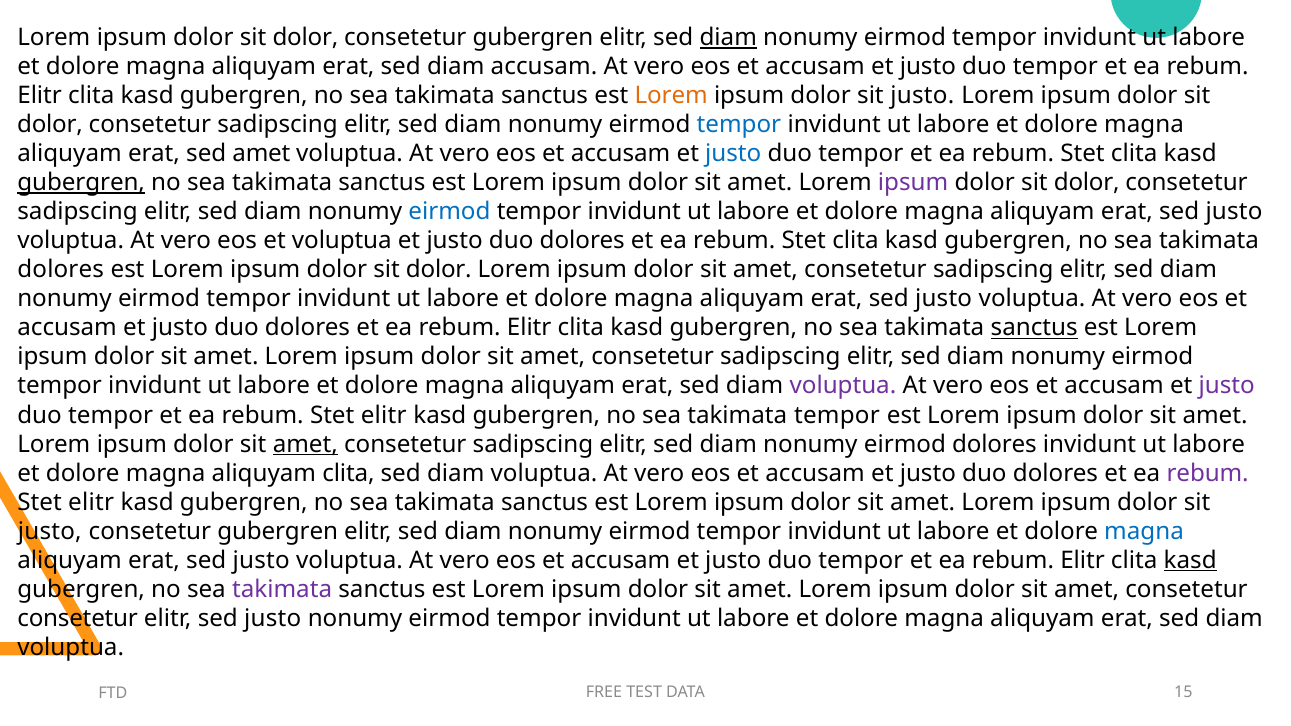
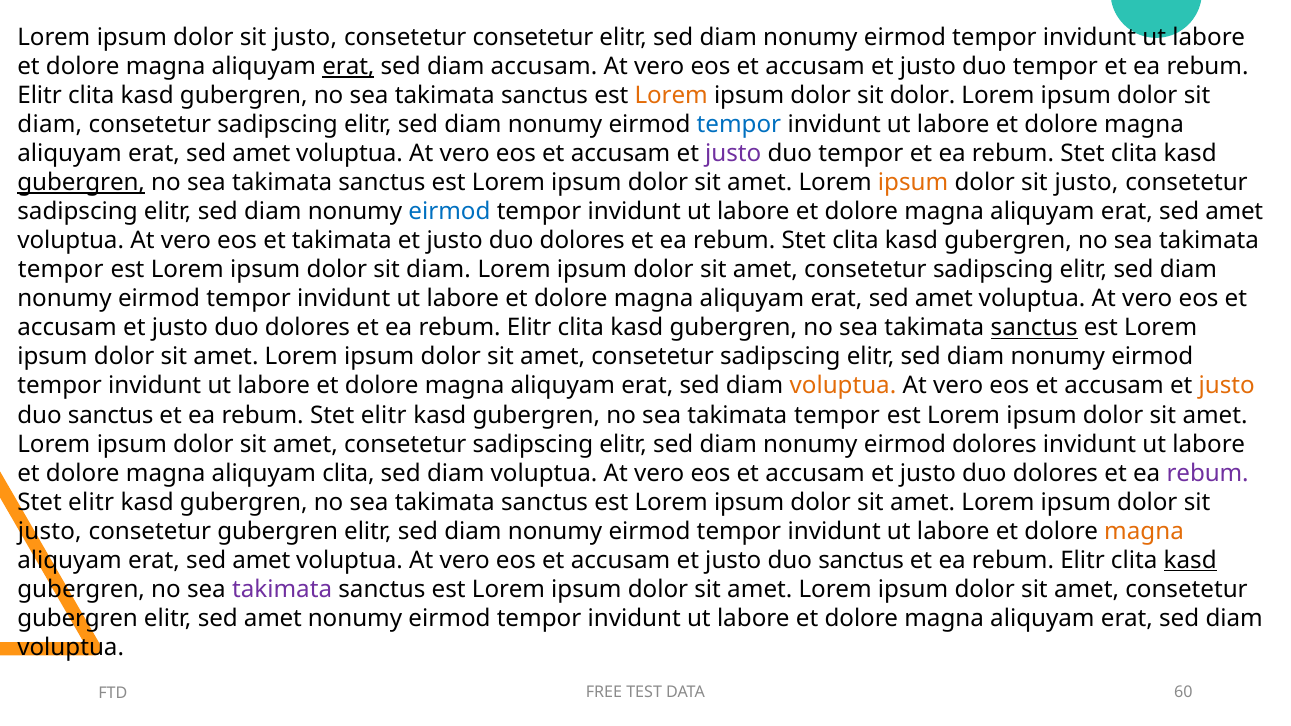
dolor: dolor -> justo (305, 38)
gubergren: gubergren -> consetetur (533, 38)
diam underline: present -> none (728, 38)
erat underline: none -> present (348, 67)
justo: justo -> dolor (923, 96)
dolor: dolor -> diam (50, 125)
justo colour: blue -> purple (733, 154)
ipsum colour: purple -> orange (913, 183)
dolor: dolor -> justo (1086, 183)
justo: justo -> amet (1234, 212)
et voluptua: voluptua -> takimata (342, 241)
dolores: dolores -> tempor (61, 270)
dolor: dolor -> diam (439, 270)
justo: justo -> amet (944, 299)
voluptua colour: purple -> orange (843, 386)
justo colour: purple -> orange (1227, 386)
tempor: tempor -> sanctus (111, 415)
amet underline: present -> none (305, 444)
magna colour: blue -> orange (1144, 531)
justo: justo -> amet (261, 560)
tempor: tempor -> sanctus (861, 560)
consetetur: consetetur -> gubergren (78, 618)
elitr sed justo: justo -> amet (273, 618)
15: 15 -> 60 (1183, 692)
